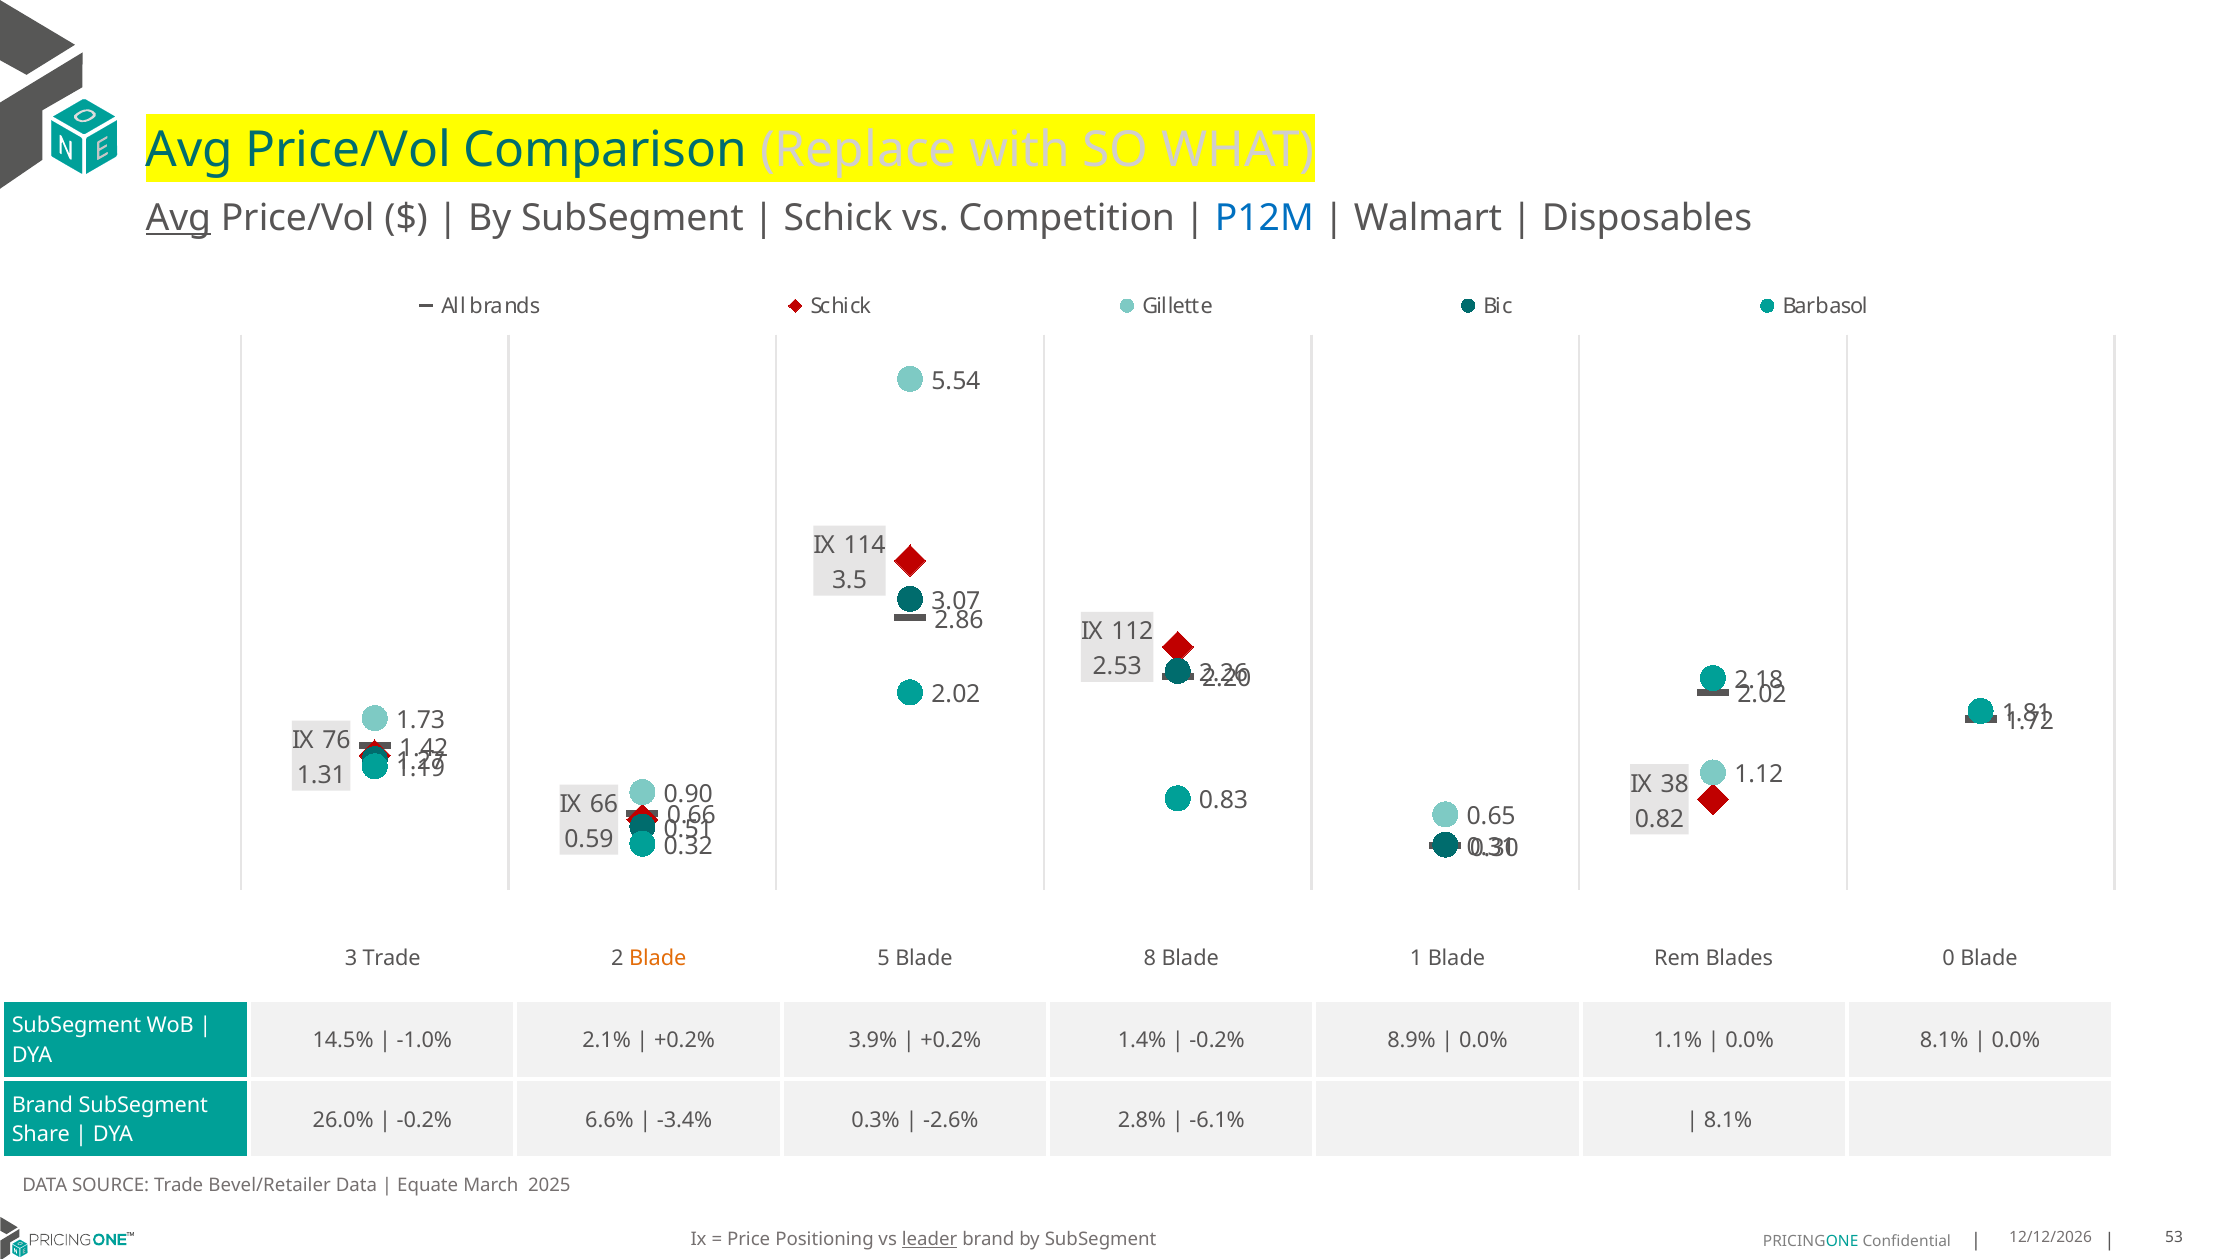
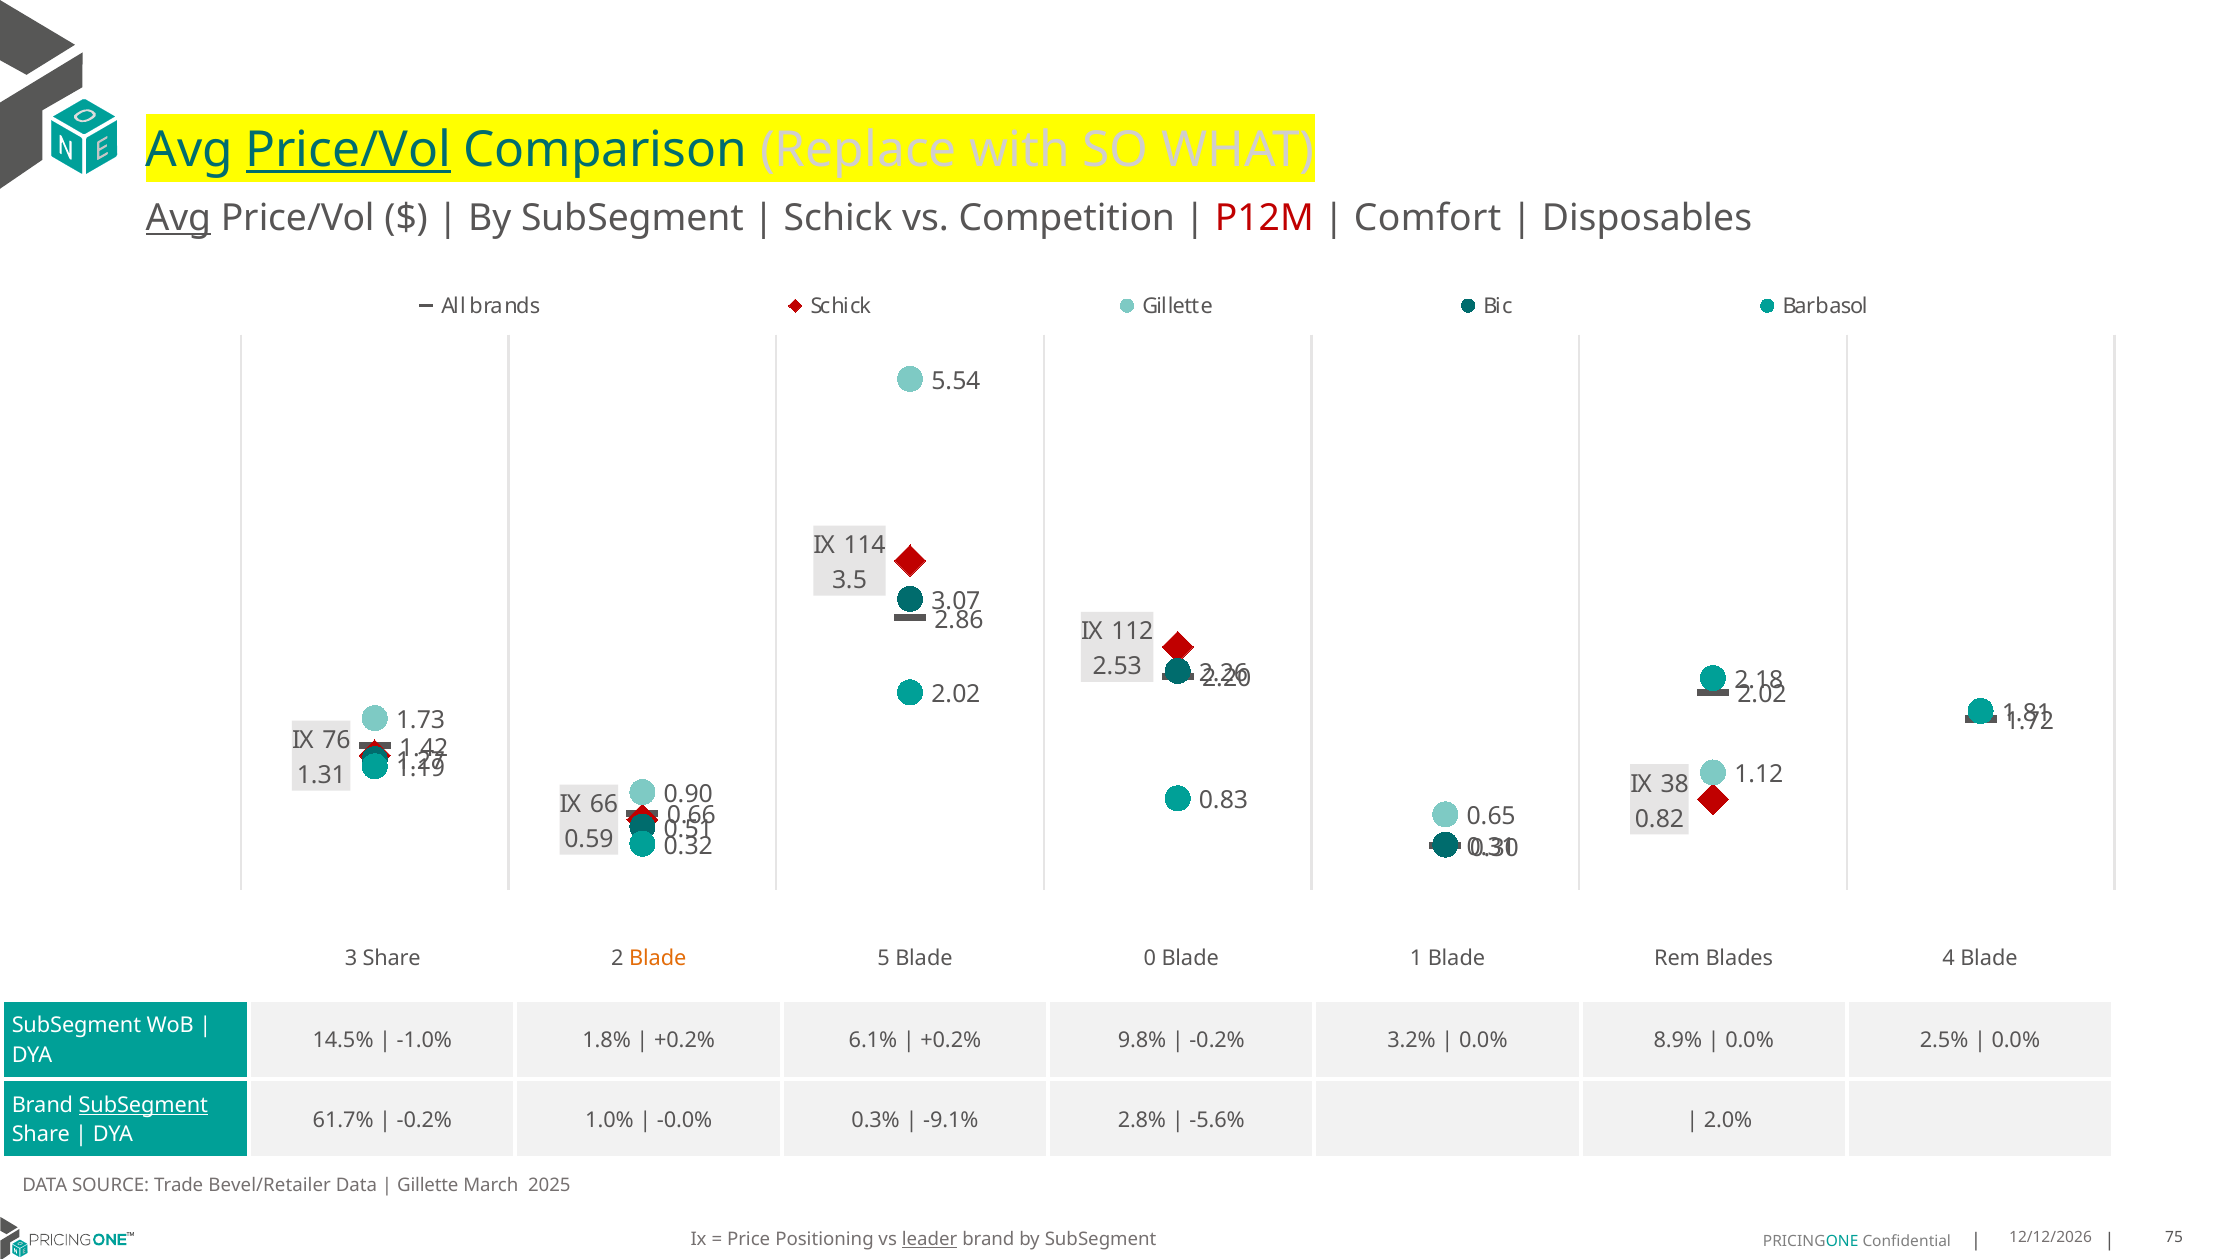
Price/Vol underline: none -> present (348, 150)
P12M colour: blue -> red (1264, 218)
Walmart: Walmart -> Comfort (1428, 218)
3 Trade: Trade -> Share (392, 958)
8: 8 -> 0 (1150, 958)
0: 0 -> 4 (1949, 958)
2.1%: 2.1% -> 1.8% (607, 1040)
3.9%: 3.9% -> 6.1% (873, 1040)
1.4%: 1.4% -> 9.8% (1142, 1040)
8.9%: 8.9% -> 3.2% (1412, 1040)
1.1%: 1.1% -> 8.9% (1678, 1040)
0.0% 8.1%: 8.1% -> 2.5% (1944, 1040)
SubSegment underline: none -> present (143, 1105)
26.0%: 26.0% -> 61.7% (343, 1120)
6.6%: 6.6% -> 1.0% (609, 1120)
-3.4%: -3.4% -> -0.0% (685, 1120)
-2.6%: -2.6% -> -9.1% (951, 1120)
-6.1%: -6.1% -> -5.6% (1217, 1120)
8.1%: 8.1% -> 2.0% (1728, 1120)
Equate: Equate -> Gillette (428, 1186)
53: 53 -> 75 (2174, 1238)
